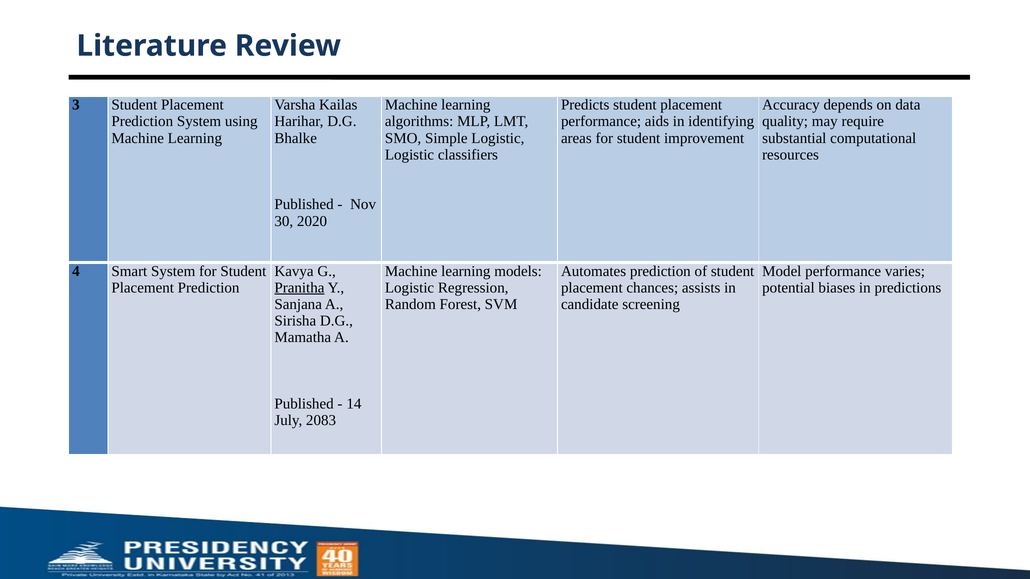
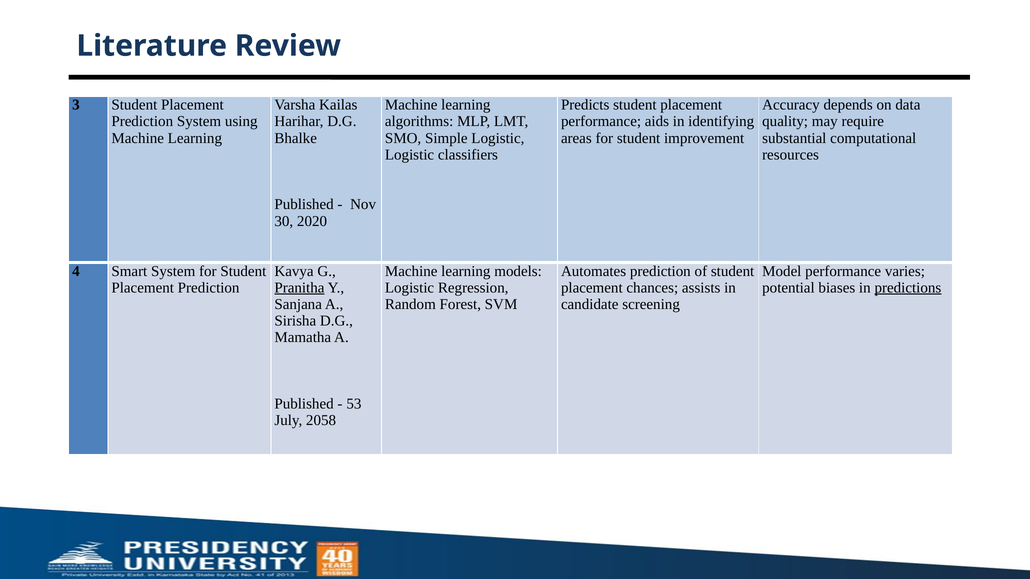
predictions underline: none -> present (908, 288)
14: 14 -> 53 (354, 404)
2083: 2083 -> 2058 (321, 421)
